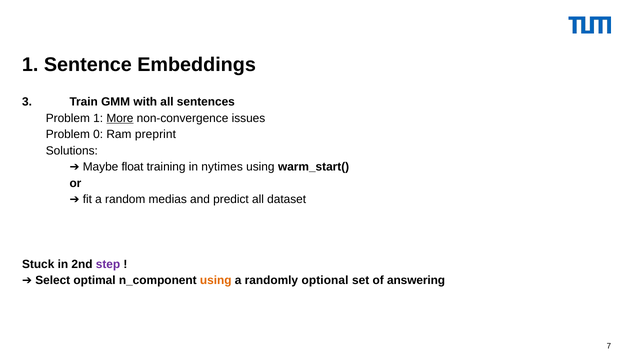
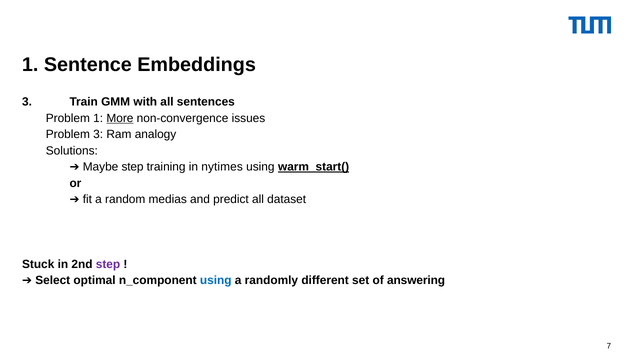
Problem 0: 0 -> 3 (98, 134)
preprint: preprint -> analogy (156, 134)
Maybe float: float -> step (133, 167)
warm_start( underline: none -> present (314, 167)
using colour: orange -> blue (216, 281)
optional: optional -> different (325, 281)
